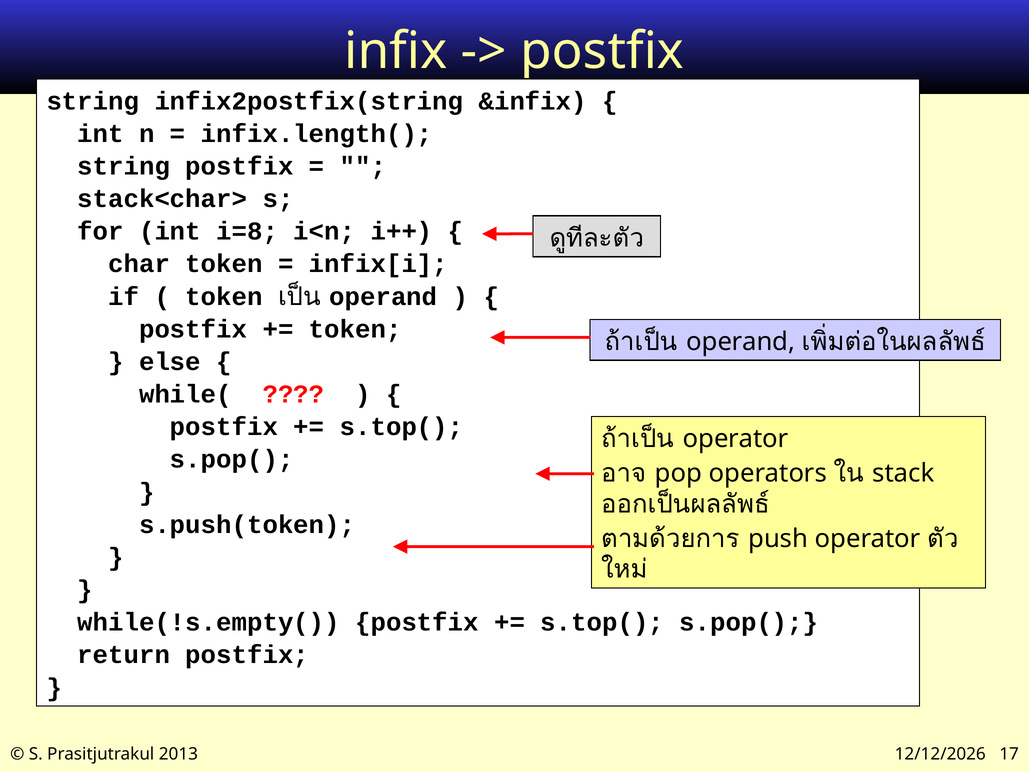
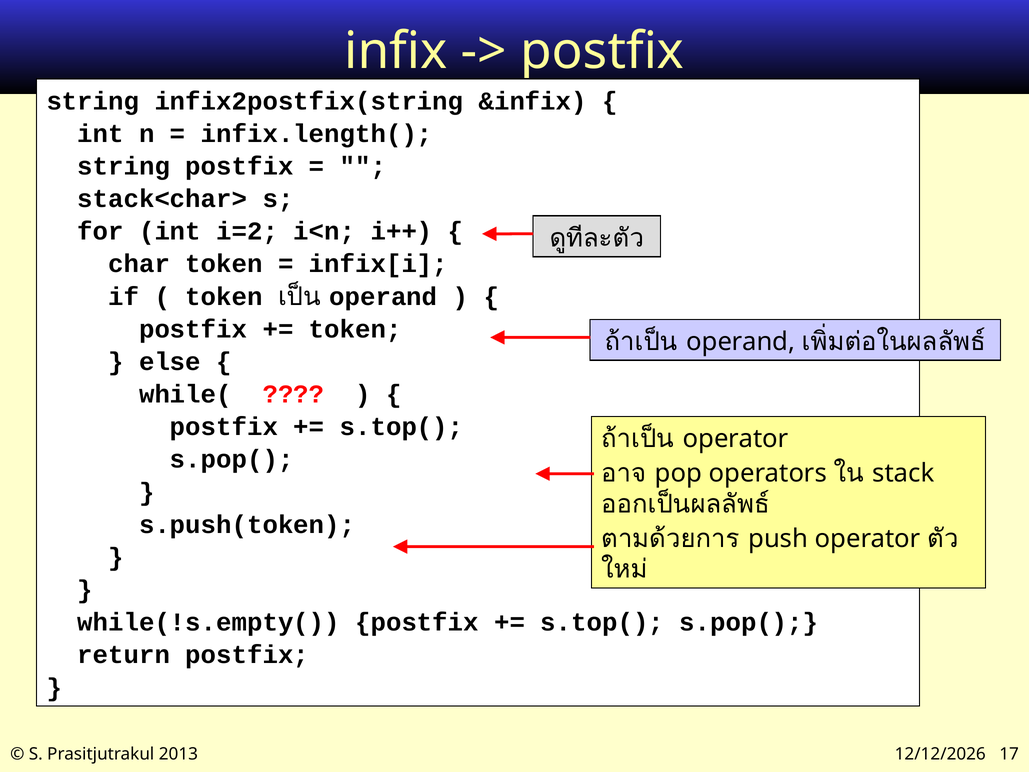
i=8: i=8 -> i=2 (247, 231)
